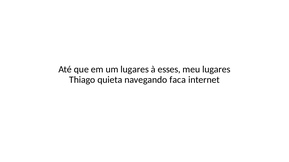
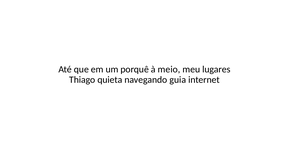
um lugares: lugares -> porquê (135, 70)
esses: esses -> meio (169, 70)
faca: faca -> guia (178, 80)
